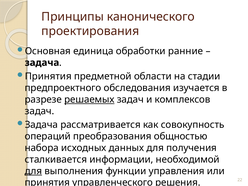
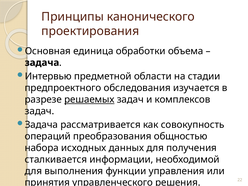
ранние: ранние -> объема (186, 51)
Принятия: Принятия -> Интервью (48, 76)
для underline: present -> none (33, 171)
